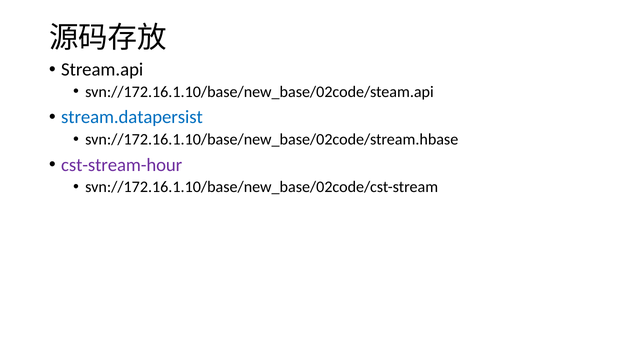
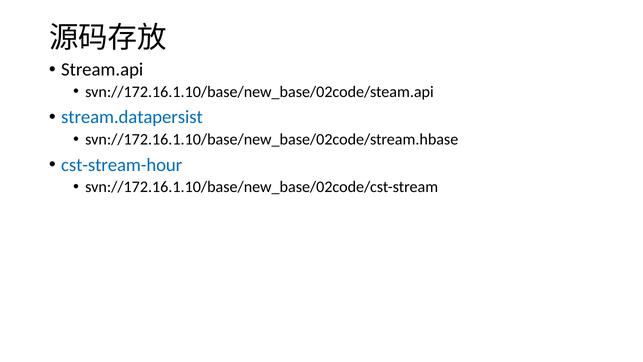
cst-stream-hour colour: purple -> blue (122, 165)
